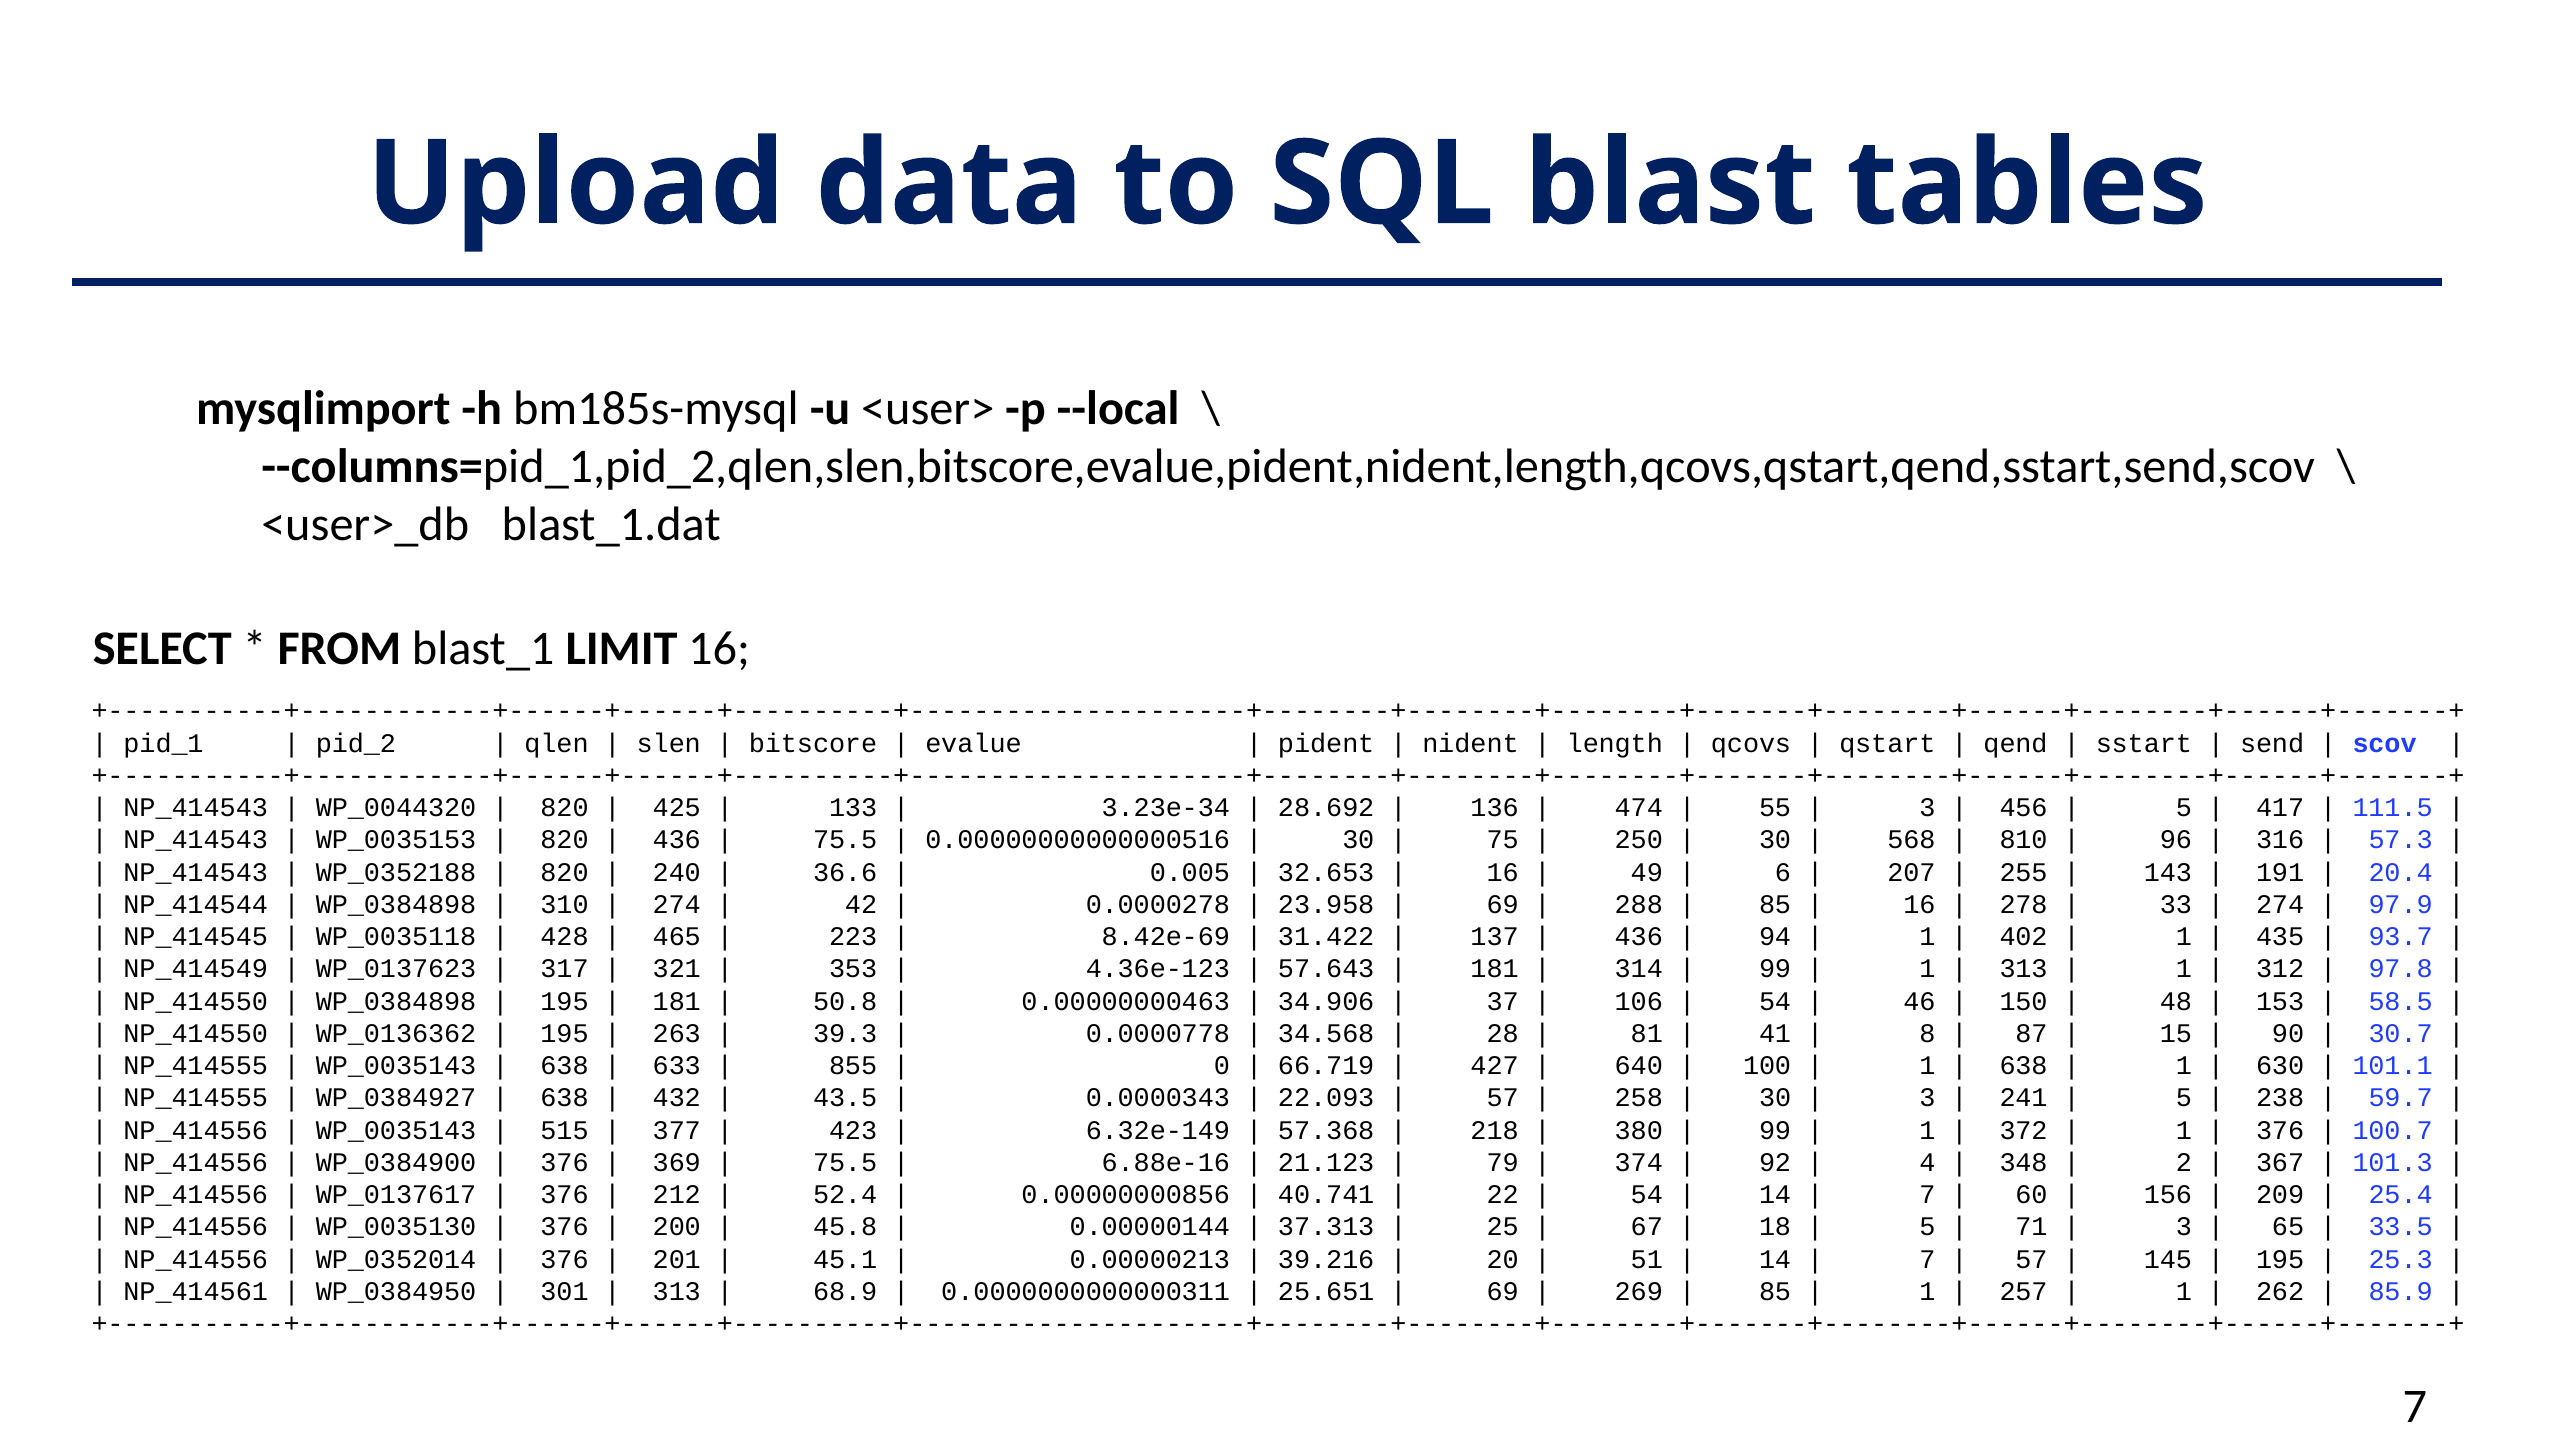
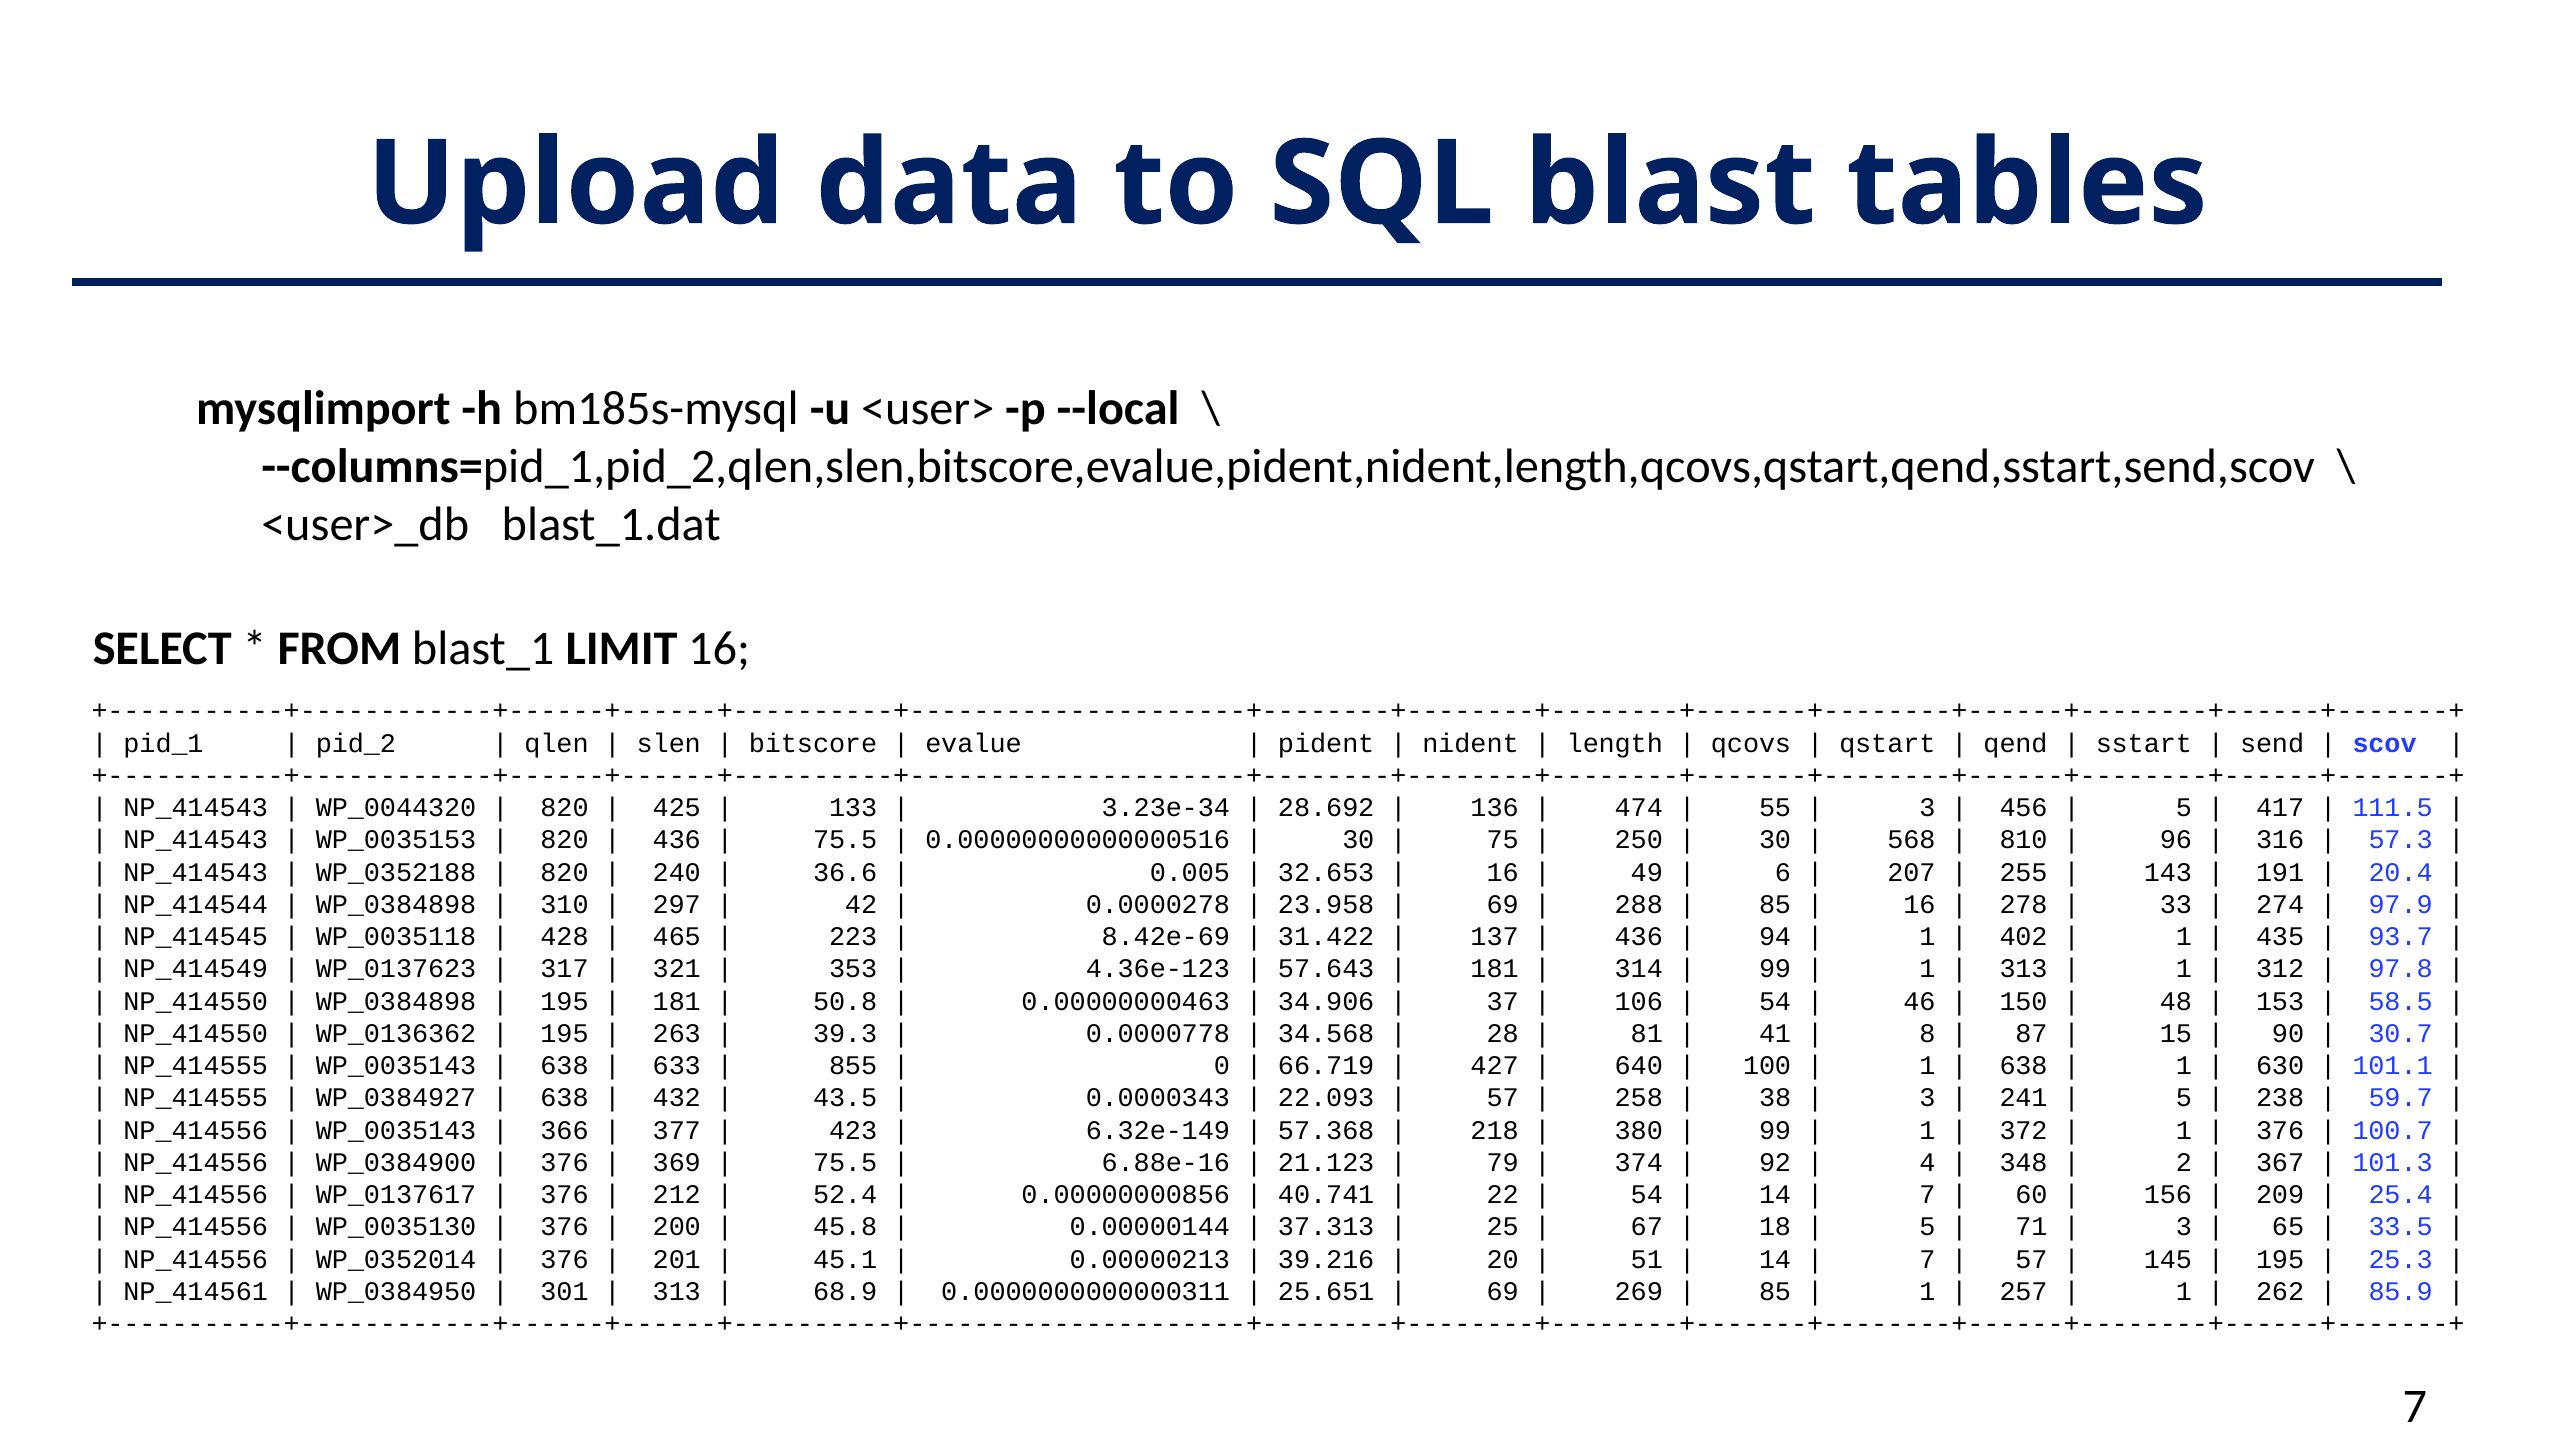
274: 274 -> 297 (677, 904)
30: 30 -> 38 (1775, 1098)
515: 515 -> 366 (565, 1130)
